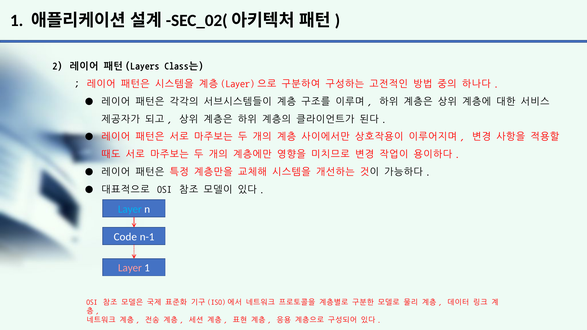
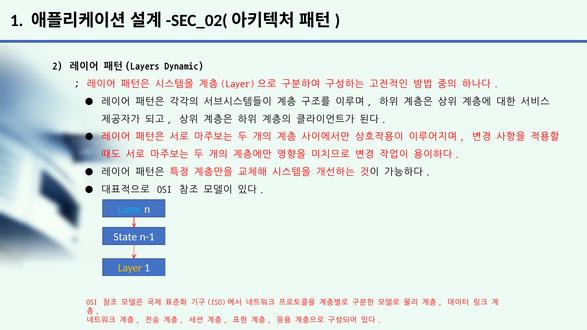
Class는: Class는 -> Dynamic (184, 66)
Code: Code -> State (125, 237)
Layer colour: pink -> yellow (130, 268)
